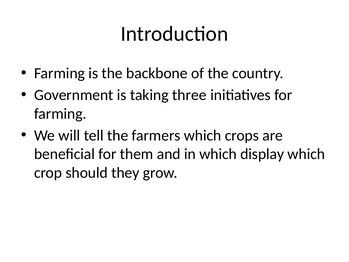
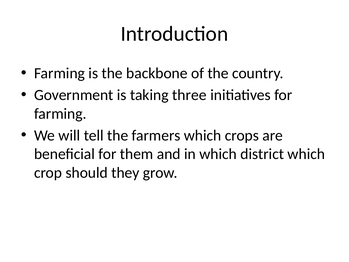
display: display -> district (262, 154)
